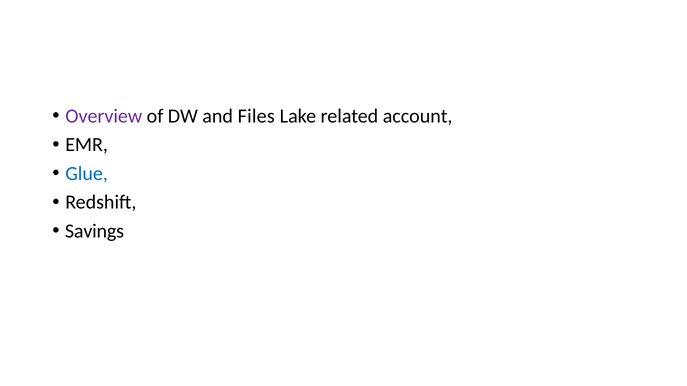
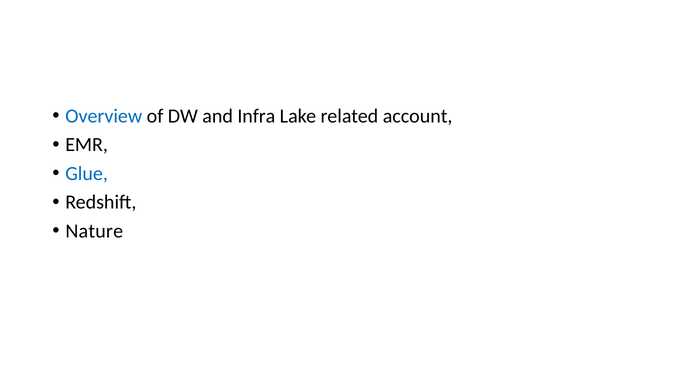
Overview colour: purple -> blue (104, 116)
Files: Files -> Infra (256, 116)
Savings: Savings -> Nature (94, 231)
